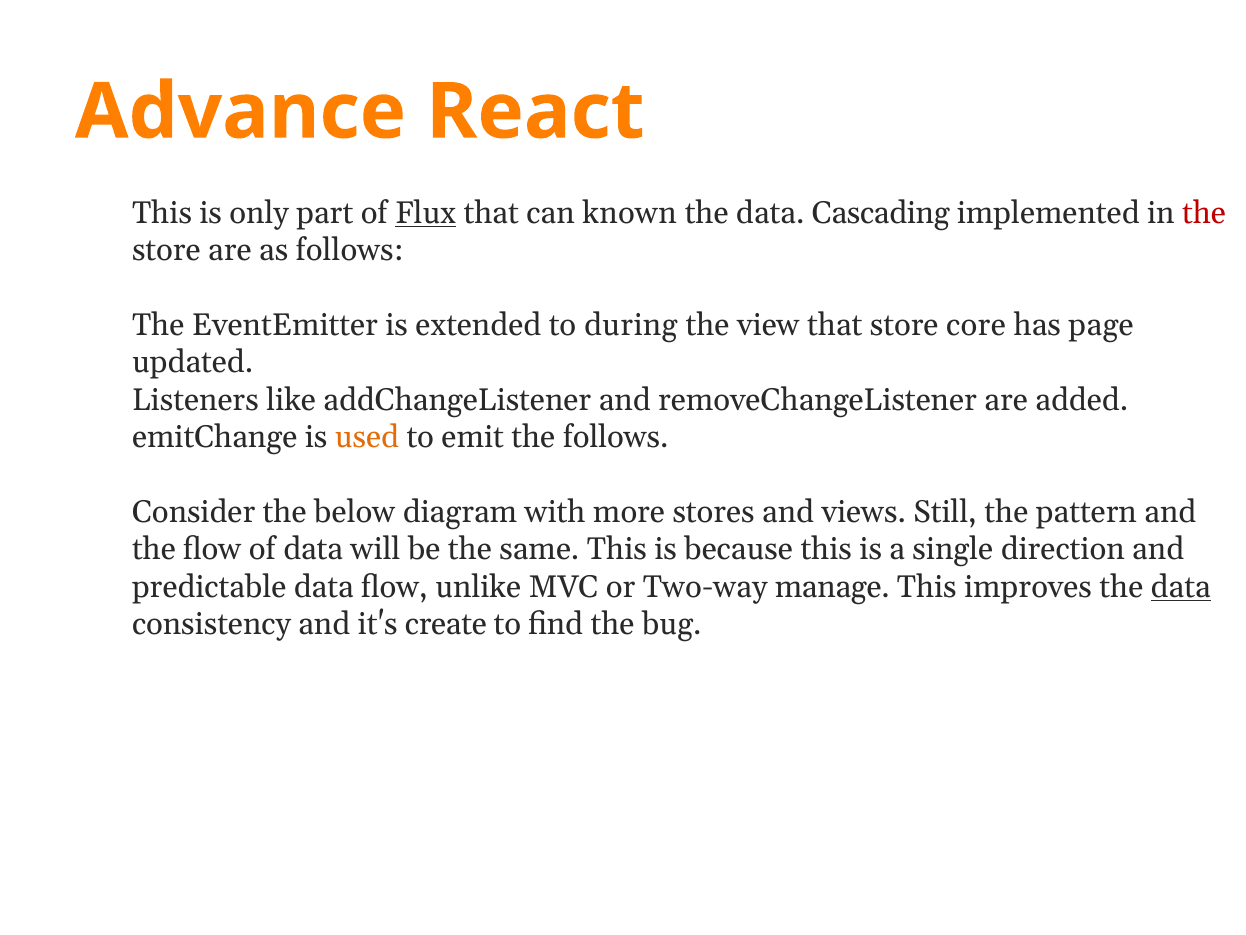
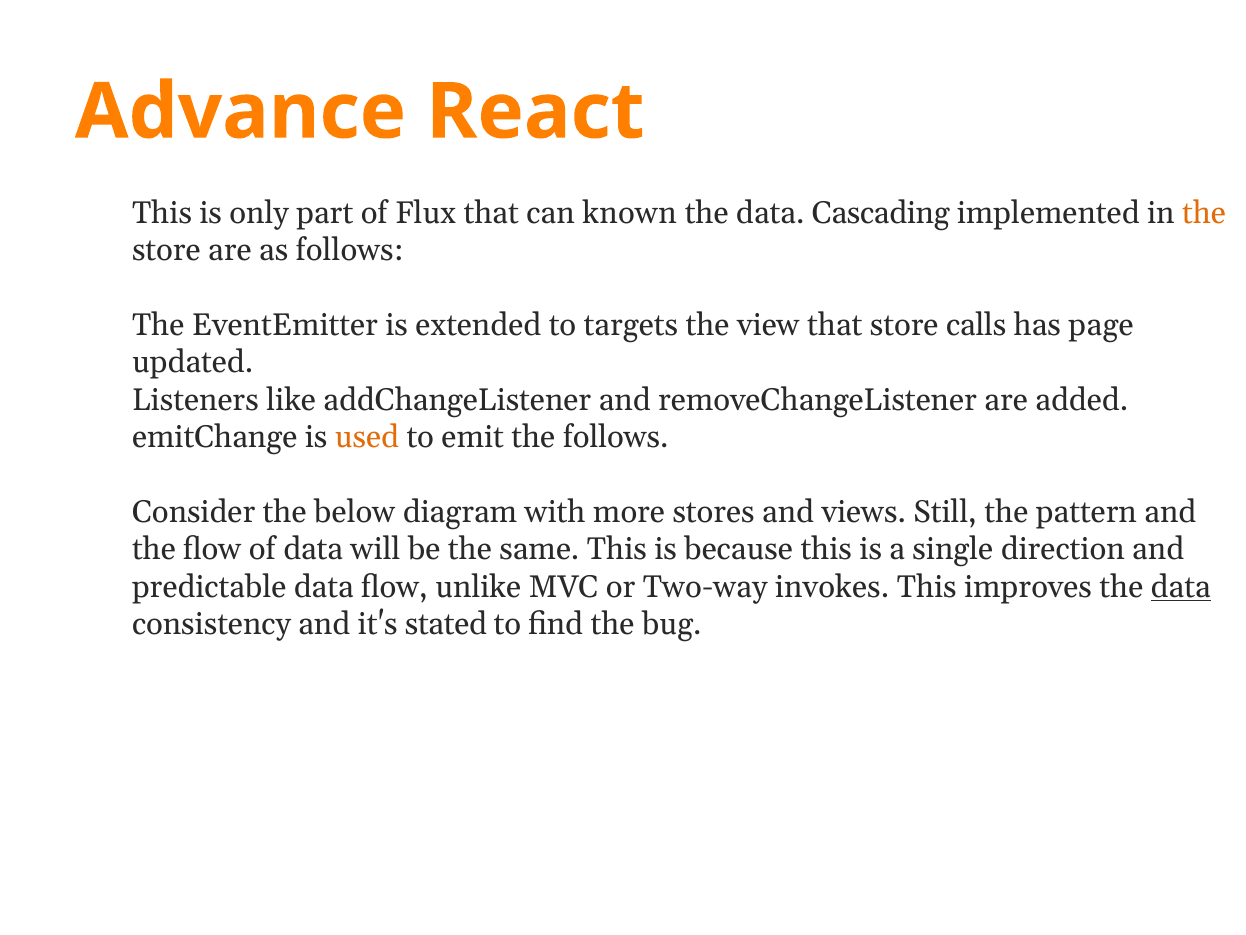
Flux underline: present -> none (426, 213)
the colour: red -> orange (1204, 213)
during: during -> targets (631, 325)
core: core -> calls (976, 325)
manage: manage -> invokes (832, 587)
create: create -> stated (446, 624)
